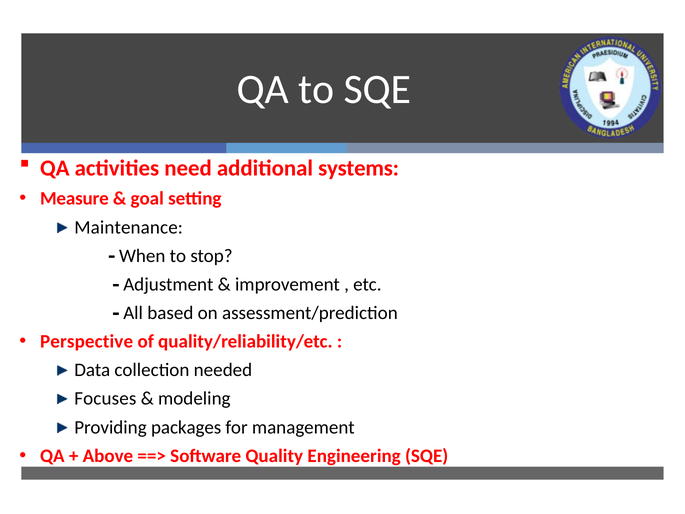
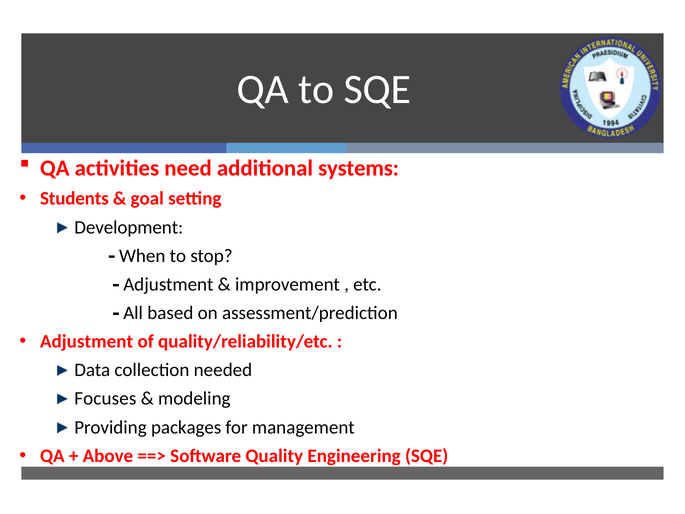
Measure: Measure -> Students (74, 199)
Maintenance: Maintenance -> Development (129, 227)
Perspective: Perspective -> Adjustment (87, 341)
